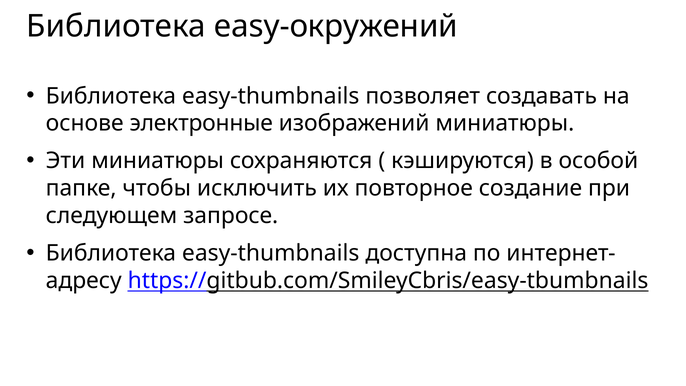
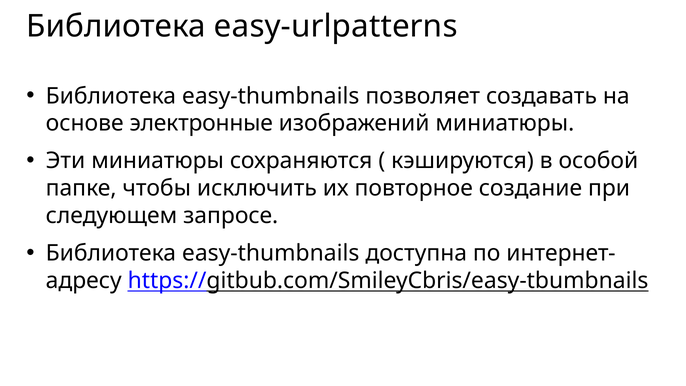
easy-окружений: easy-окружений -> easy-urlpatterns (336, 27)
